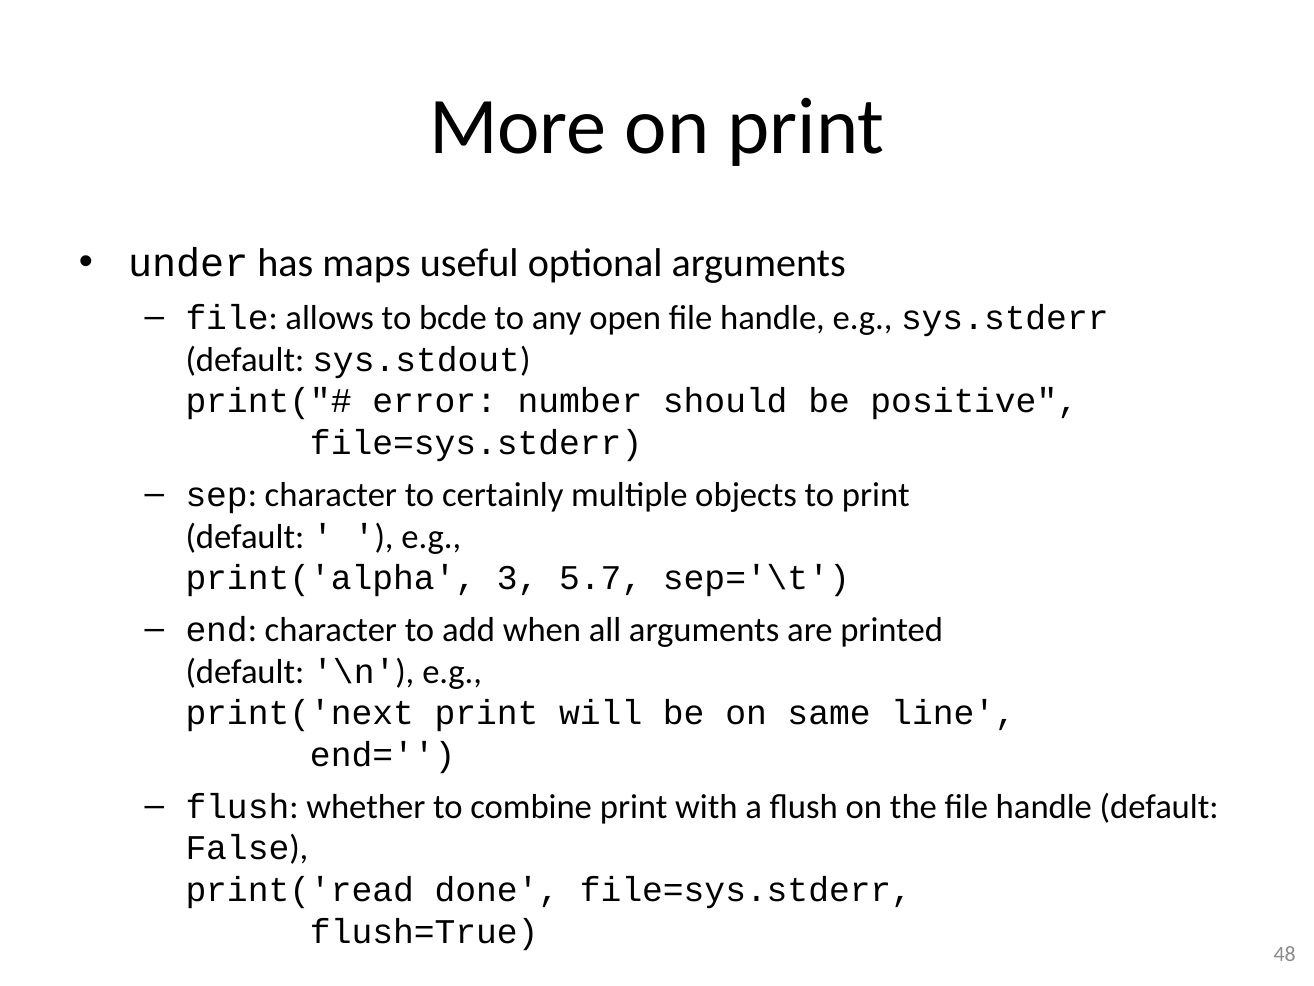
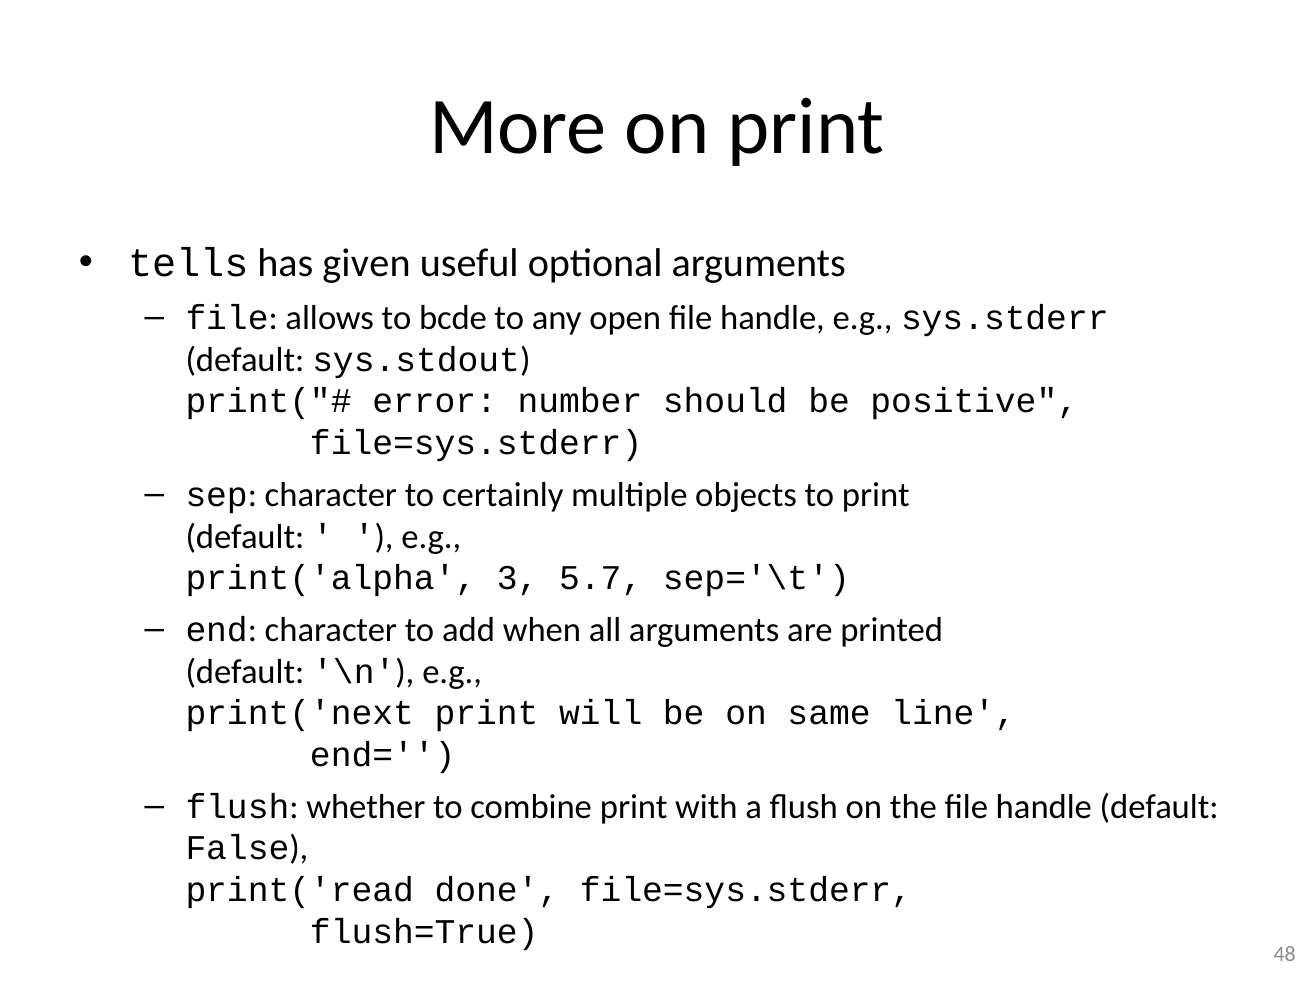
under: under -> tells (188, 263)
maps: maps -> given (367, 263)
